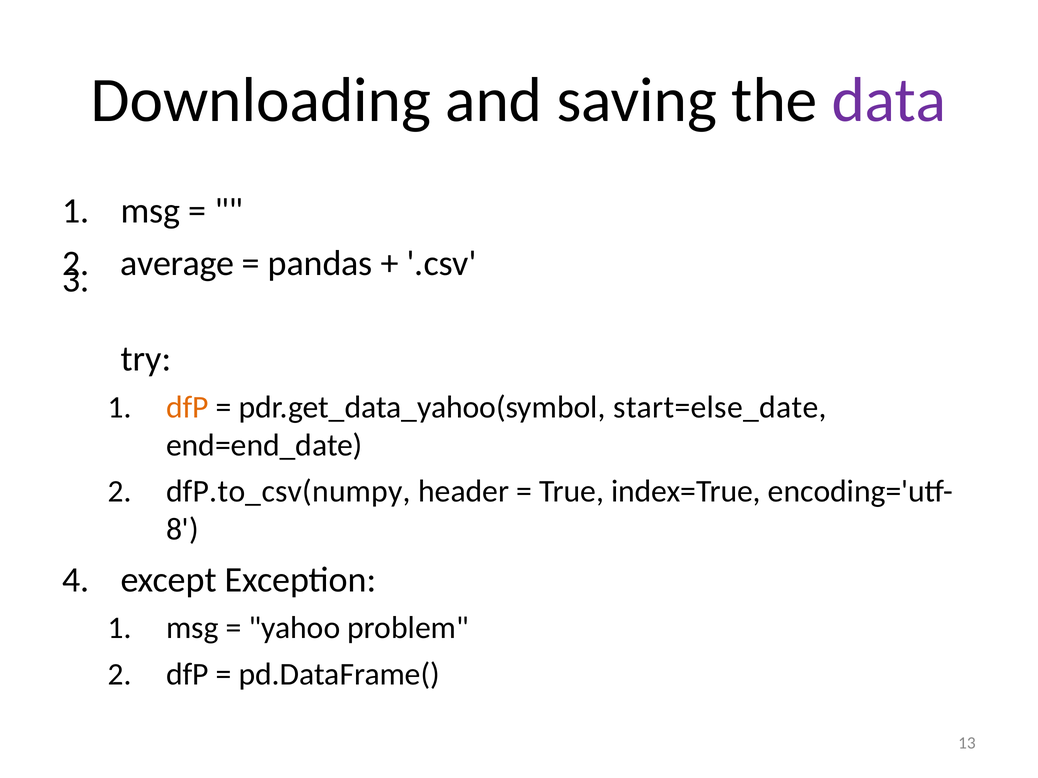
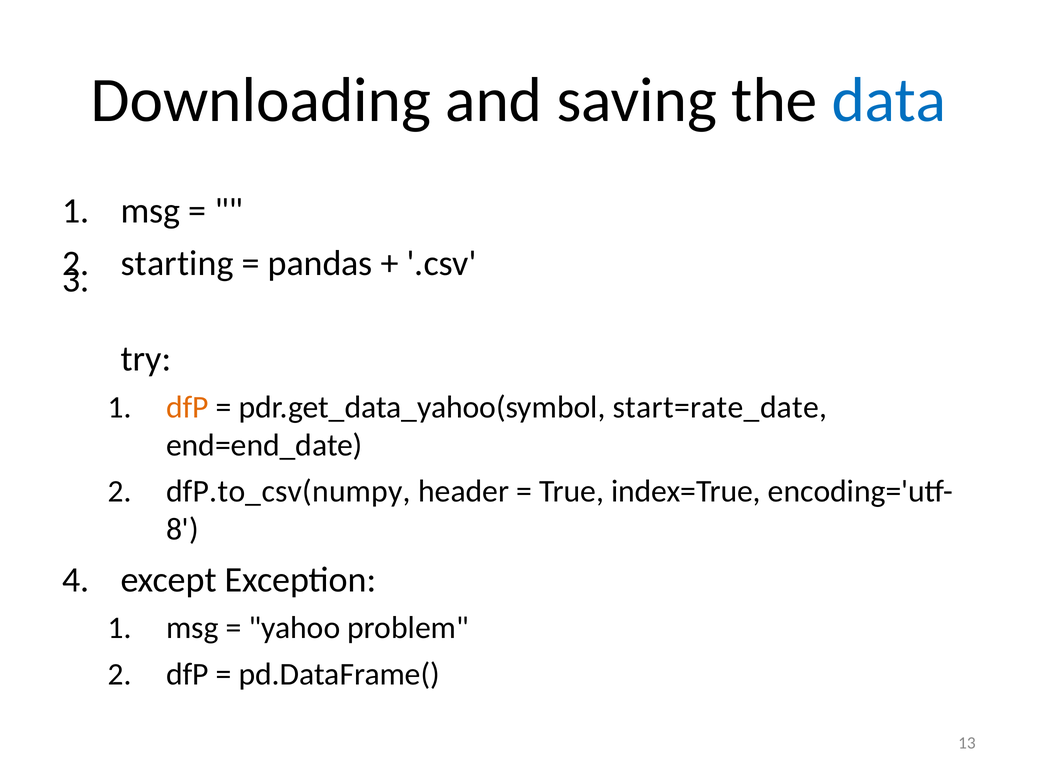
data colour: purple -> blue (889, 100)
average: average -> starting (177, 263)
start=else_date: start=else_date -> start=rate_date (720, 408)
